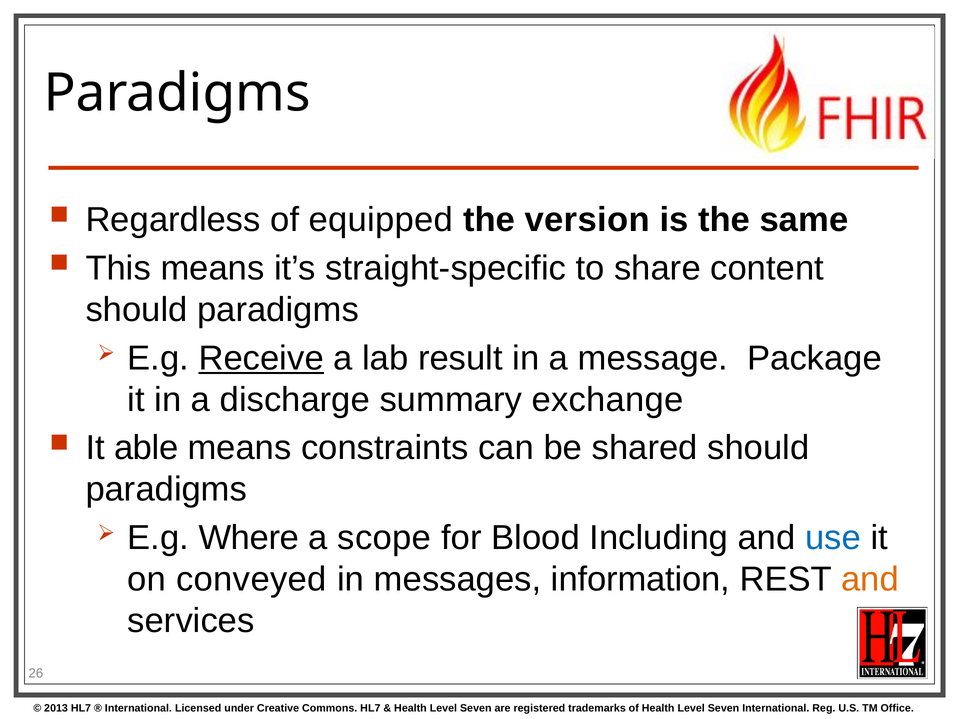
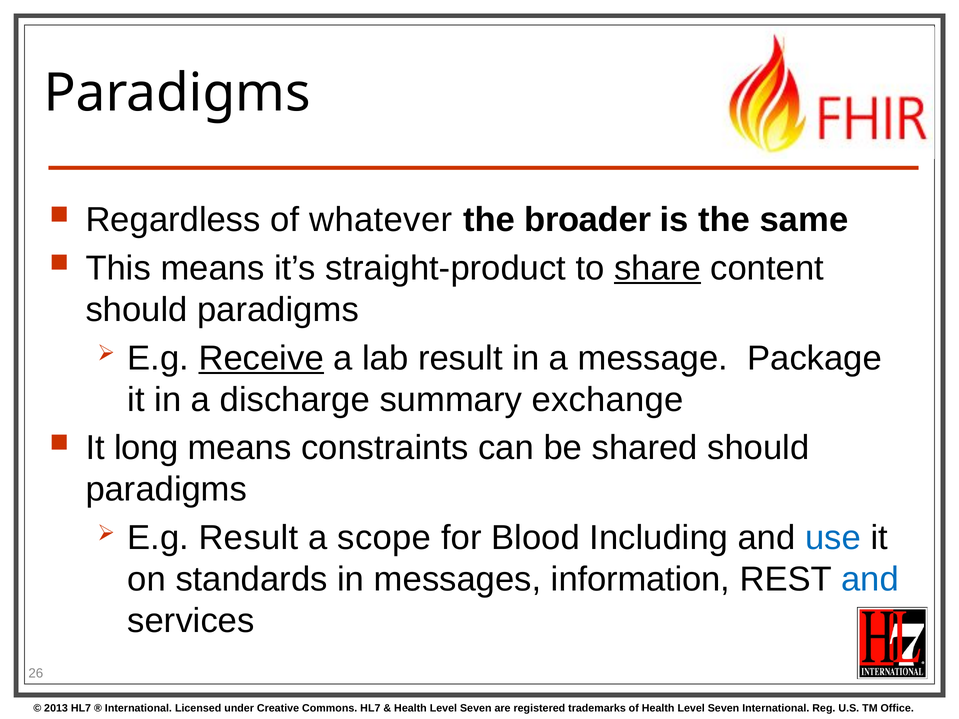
equipped: equipped -> whatever (381, 220)
version: version -> broader (588, 220)
straight-specific: straight-specific -> straight-product (446, 268)
share underline: none -> present (657, 268)
able: able -> long (146, 448)
E.g Where: Where -> Result (249, 538)
conveyed: conveyed -> standards (252, 580)
and colour: orange -> blue (870, 580)
